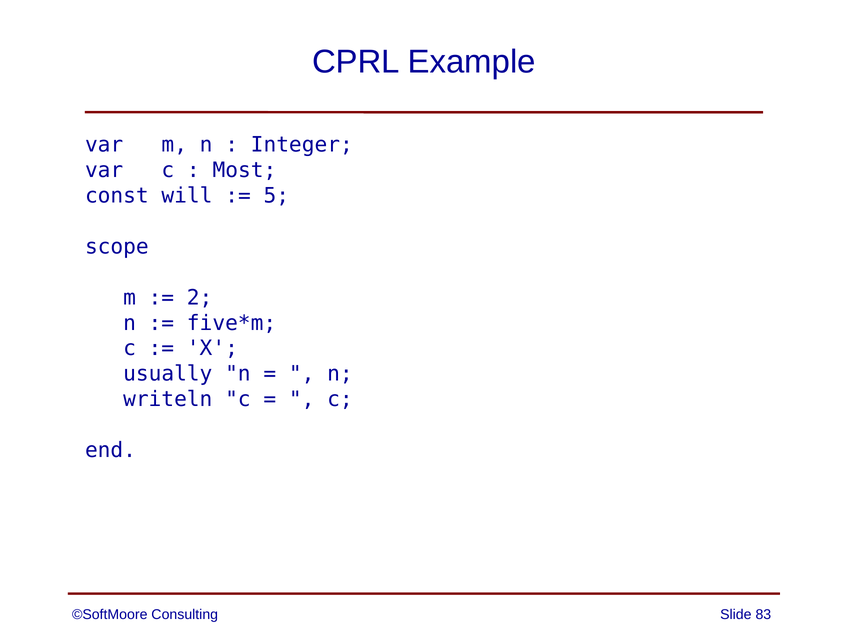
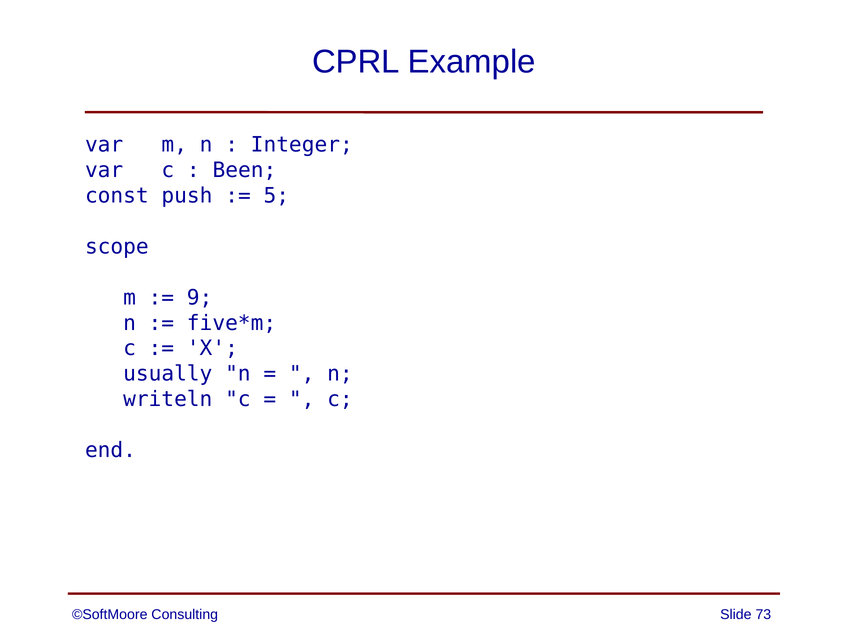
Most: Most -> Been (244, 170)
will: will -> push (187, 196)
2: 2 -> 9 (200, 298)
83: 83 -> 73 (763, 614)
